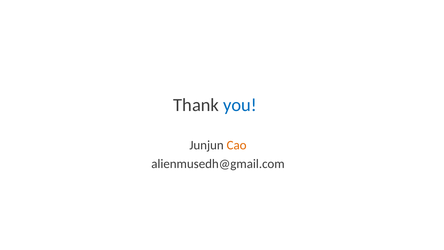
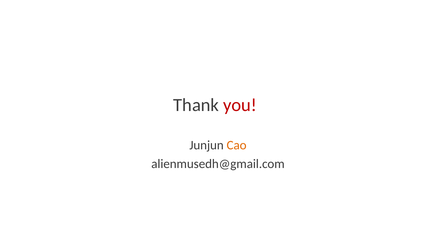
you colour: blue -> red (240, 105)
